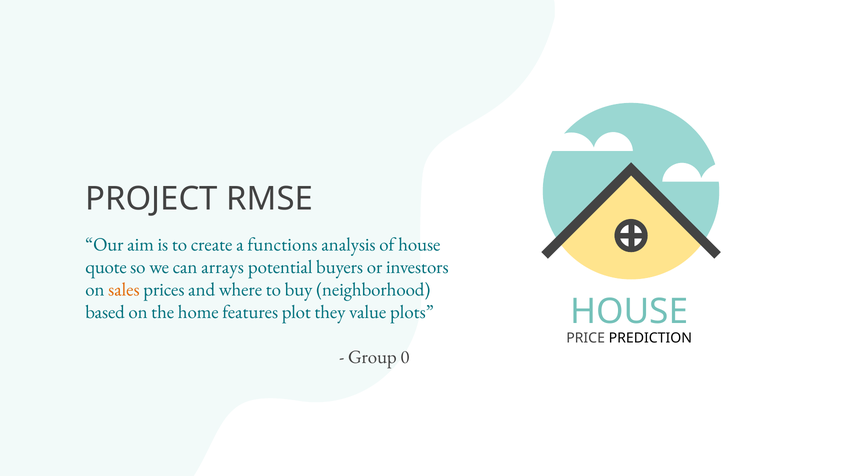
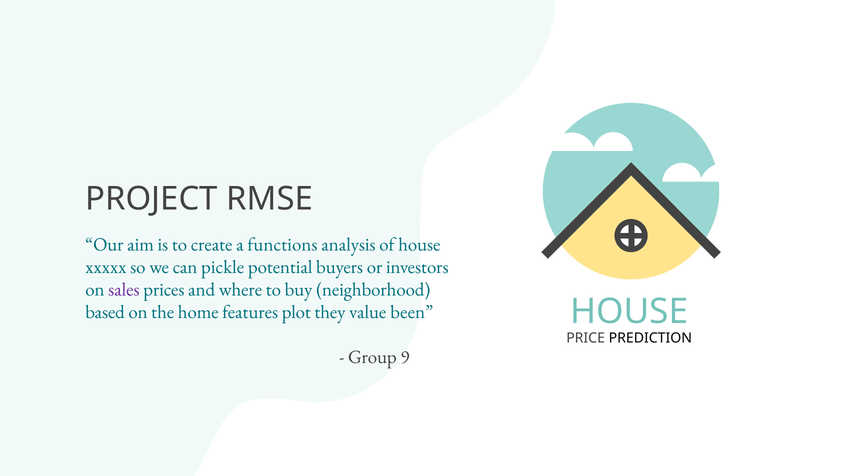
quote: quote -> xxxxx (106, 267)
arrays: arrays -> pickle (223, 267)
sales colour: orange -> purple (124, 289)
plots: plots -> been (412, 312)
0: 0 -> 9 (405, 357)
